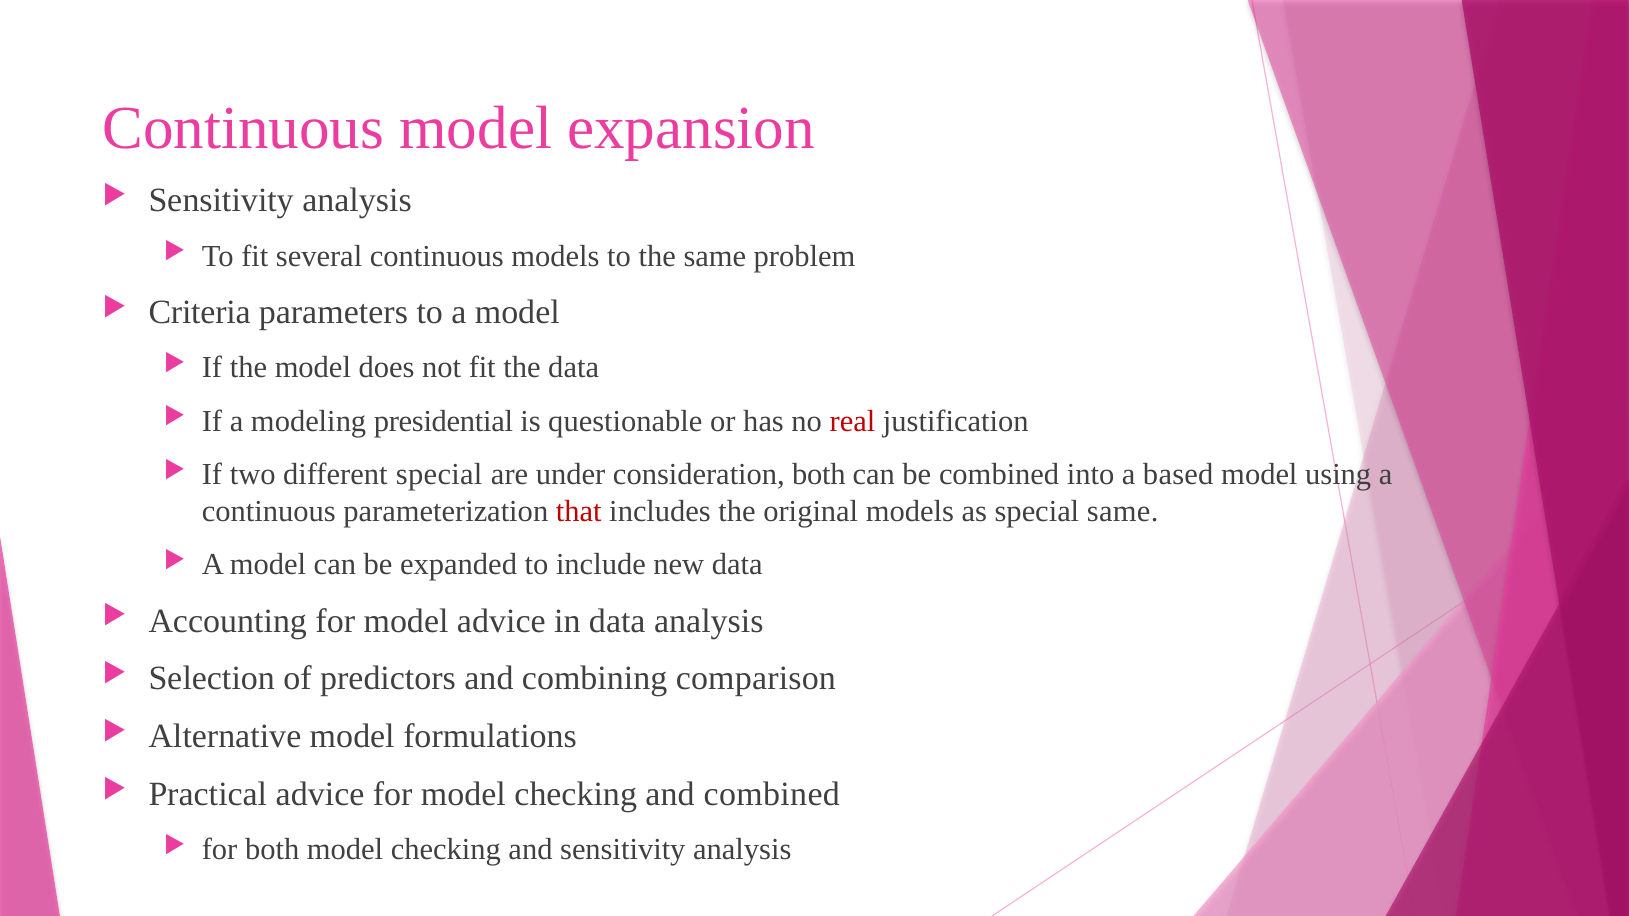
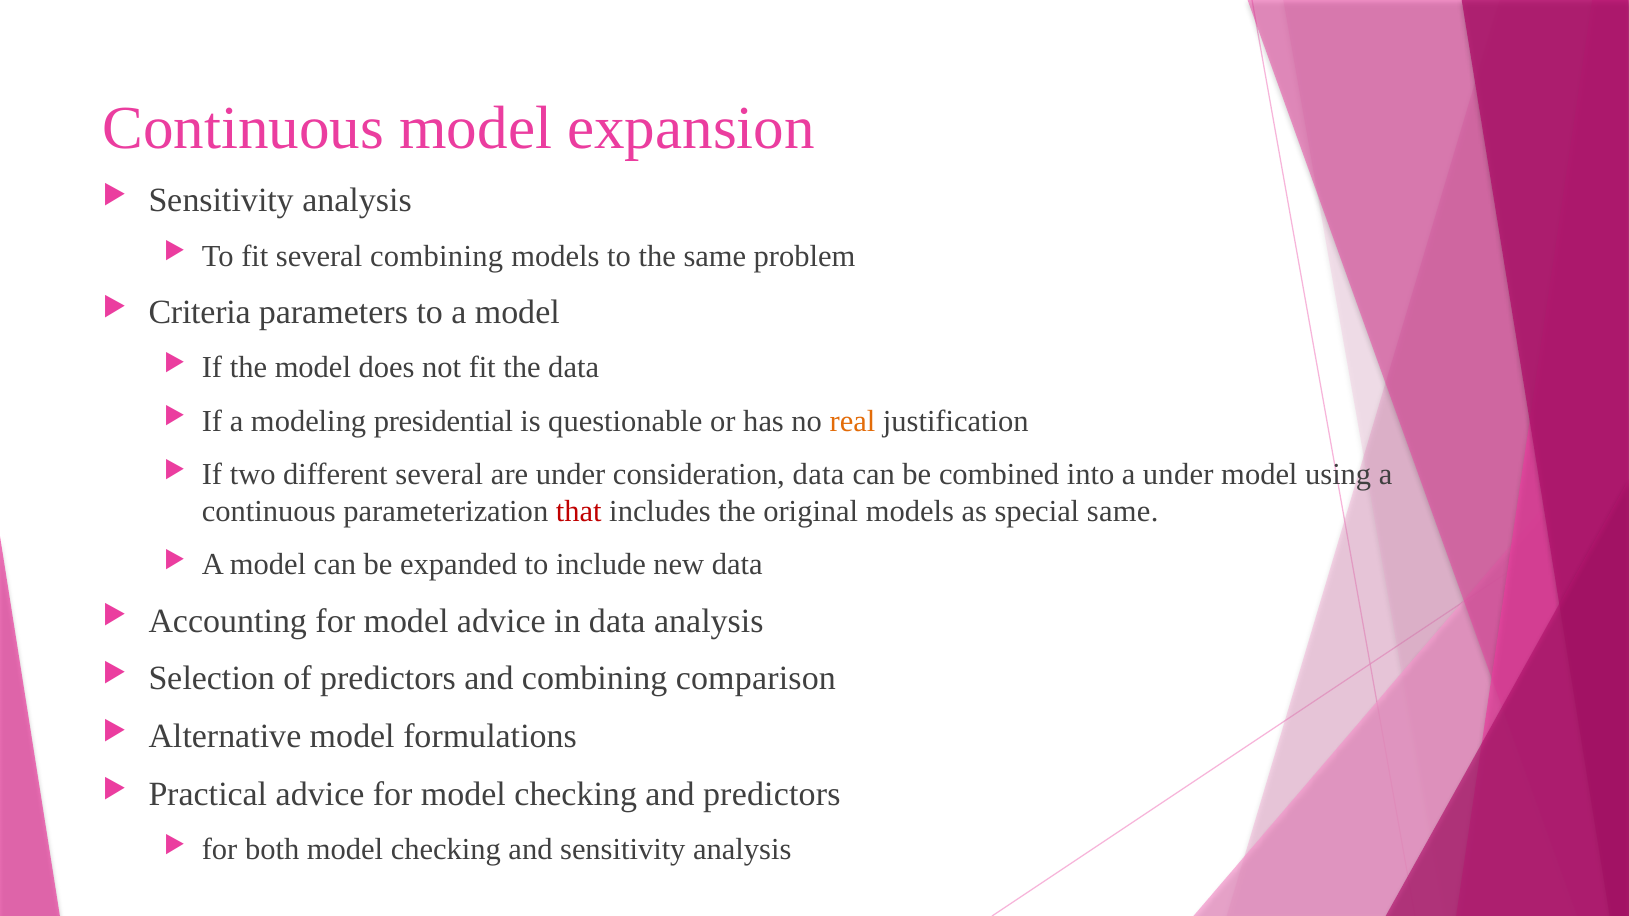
several continuous: continuous -> combining (437, 256)
real colour: red -> orange (853, 421)
different special: special -> several (439, 475)
consideration both: both -> data (819, 475)
a based: based -> under (1178, 475)
and combined: combined -> predictors (772, 794)
